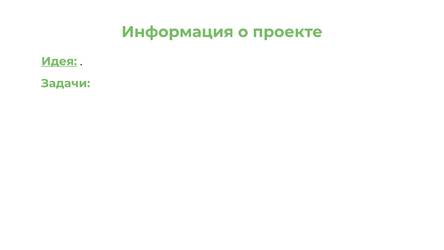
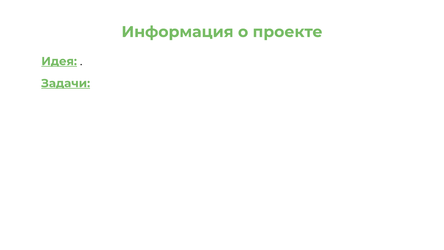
Задачи underline: none -> present (66, 83)
